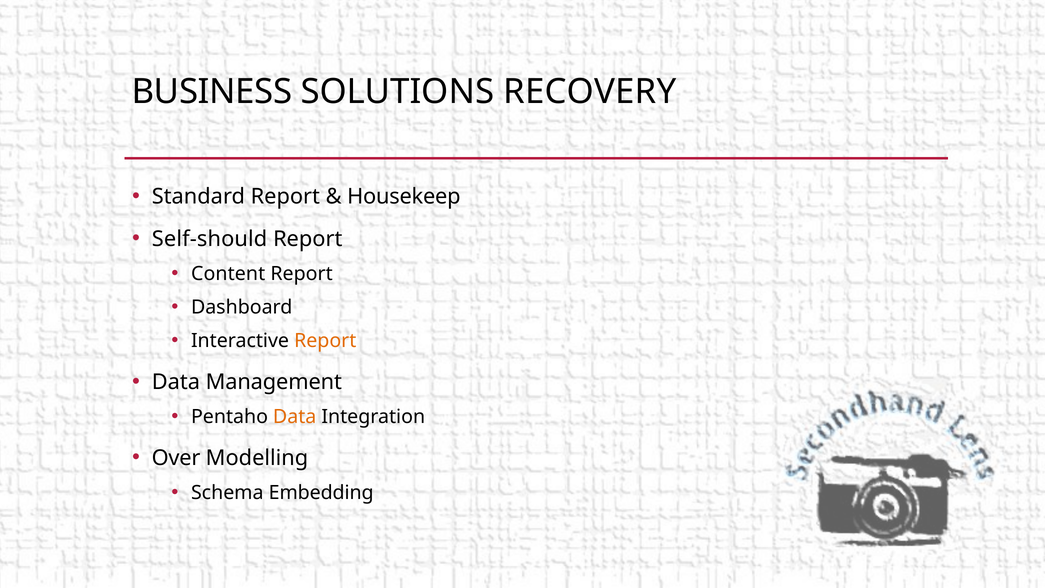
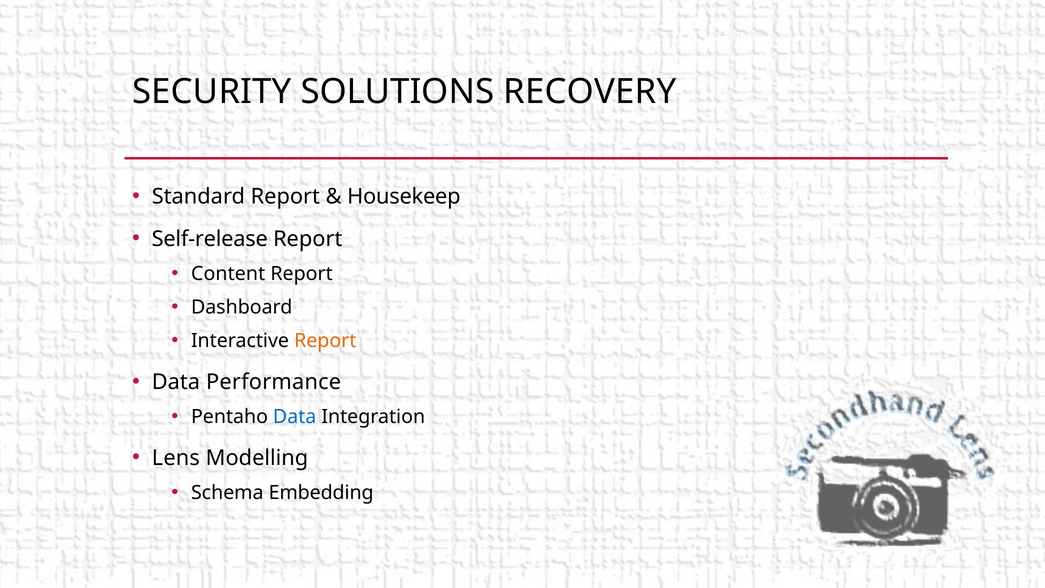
BUSINESS: BUSINESS -> SECURITY (212, 92)
Self-should: Self-should -> Self-release (210, 239)
Management: Management -> Performance (274, 382)
Data colour: orange -> blue (295, 417)
Over: Over -> Lens (176, 458)
